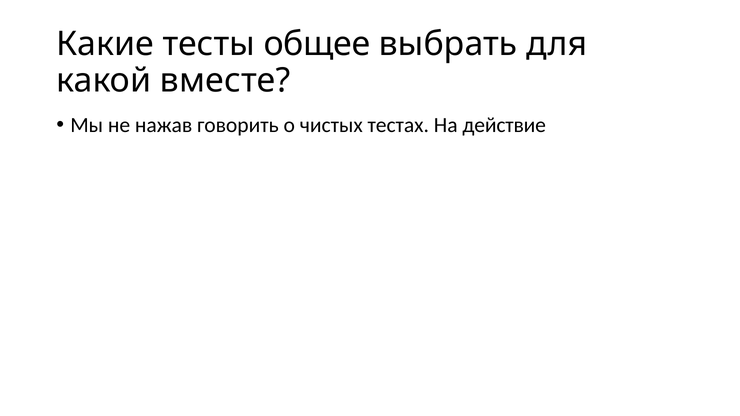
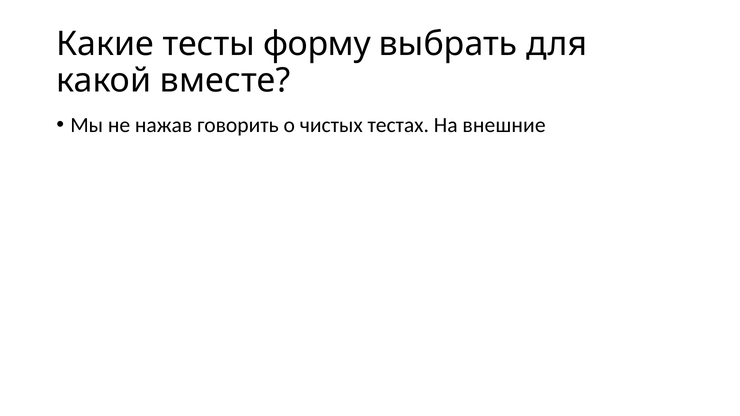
общее: общее -> форму (317, 44)
действие: действие -> внешние (504, 125)
